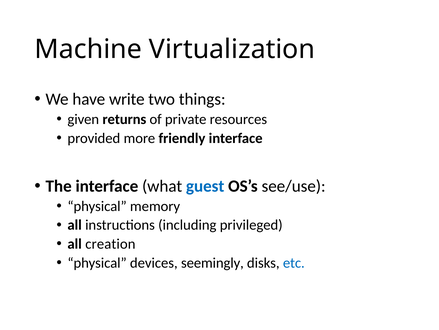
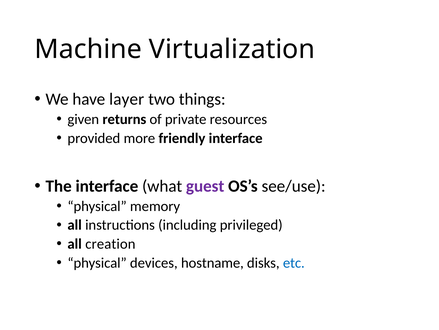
write: write -> layer (127, 99)
guest colour: blue -> purple (205, 186)
seemingly: seemingly -> hostname (212, 262)
